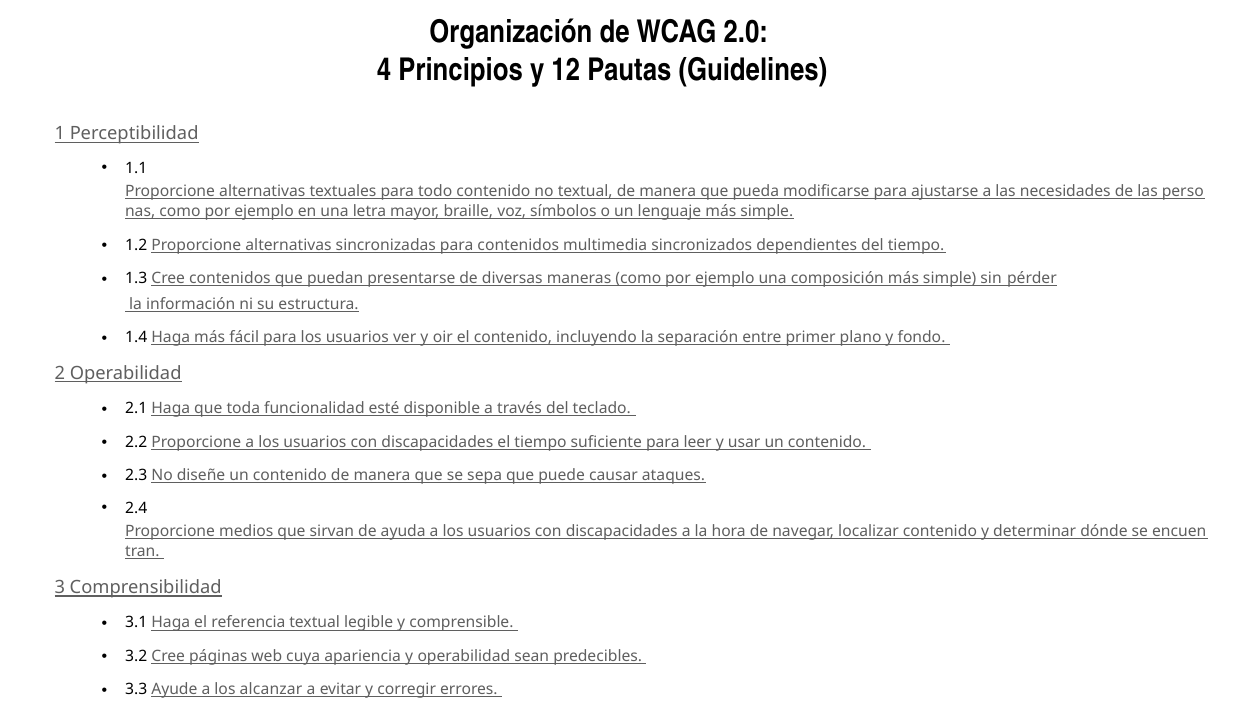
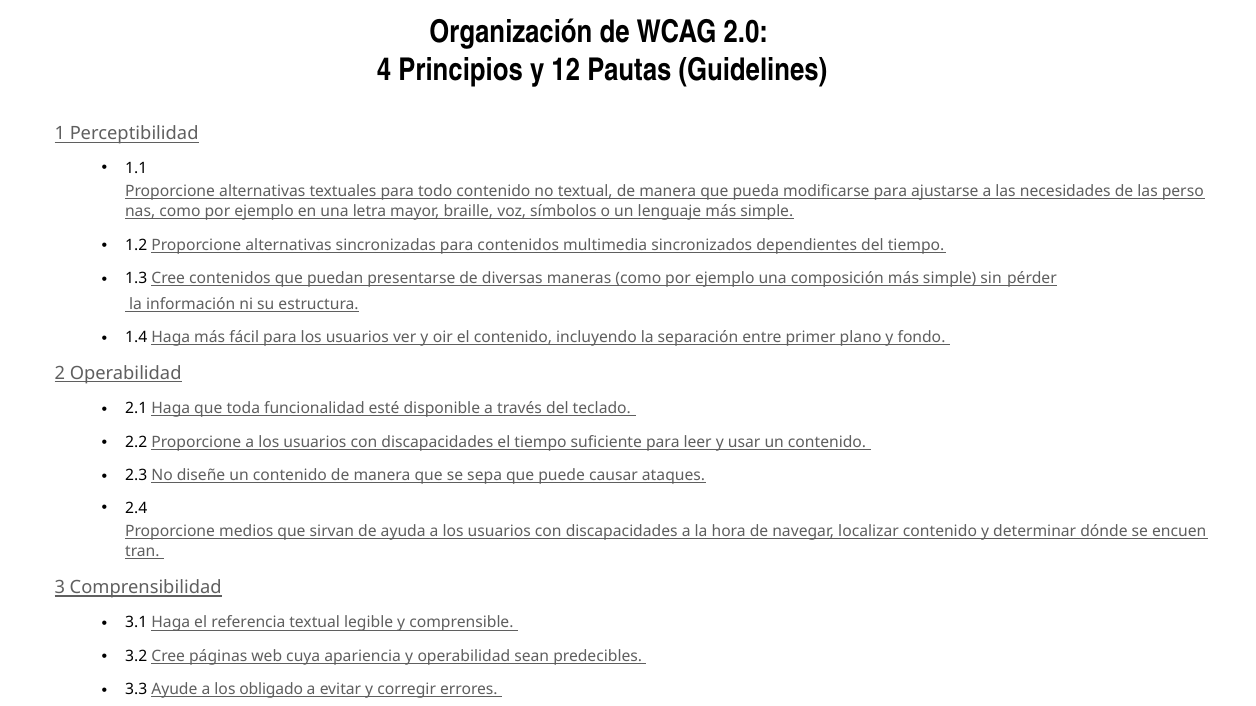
alcanzar: alcanzar -> obligado (271, 690)
